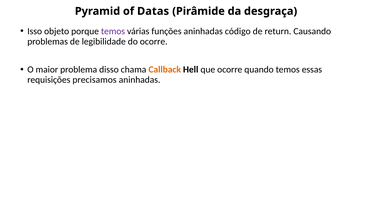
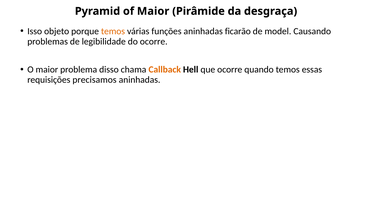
of Datas: Datas -> Maior (153, 11)
temos colour: purple -> orange (113, 31)
código: código -> ficarão (238, 31)
return: return -> model (278, 31)
